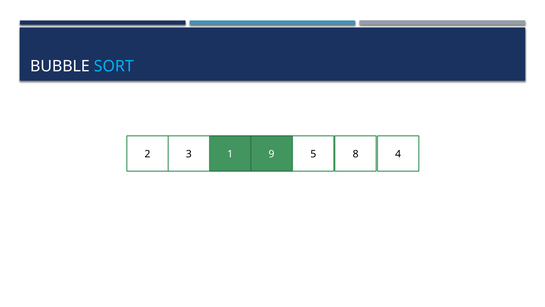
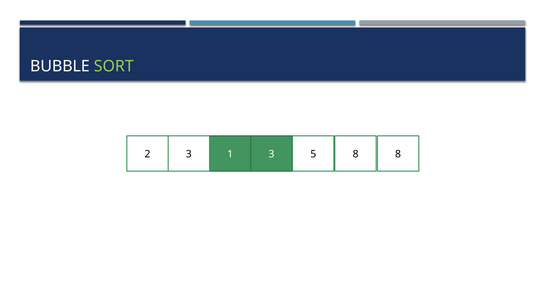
SORT colour: light blue -> light green (114, 66)
2 9: 9 -> 3 (271, 154)
4: 4 -> 8 (398, 154)
